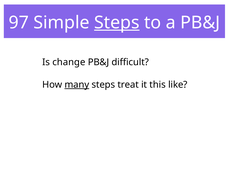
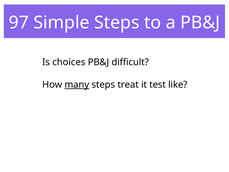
Steps underline: present -> none (117, 22)
change: change -> choices (69, 62)
this: this -> test (158, 85)
